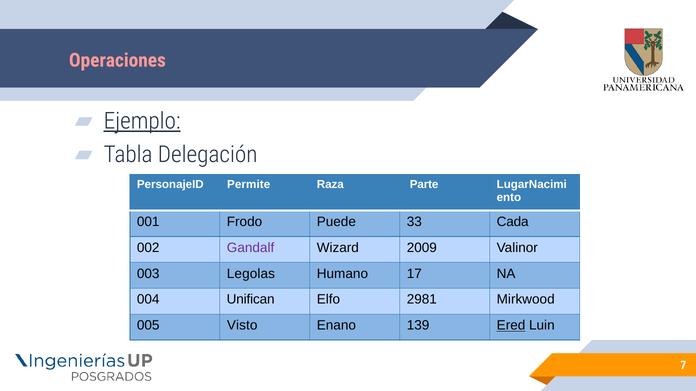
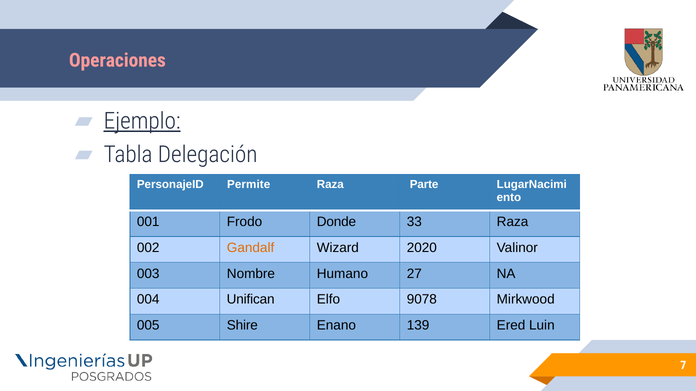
Puede: Puede -> Donde (336, 222)
33 Cada: Cada -> Raza (513, 222)
Gandalf colour: purple -> orange (251, 248)
2009: 2009 -> 2020 (422, 248)
Legolas: Legolas -> Nombre (251, 274)
17: 17 -> 27 (414, 274)
2981: 2981 -> 9078 (422, 300)
Visto: Visto -> Shire (242, 326)
Ered underline: present -> none (511, 326)
